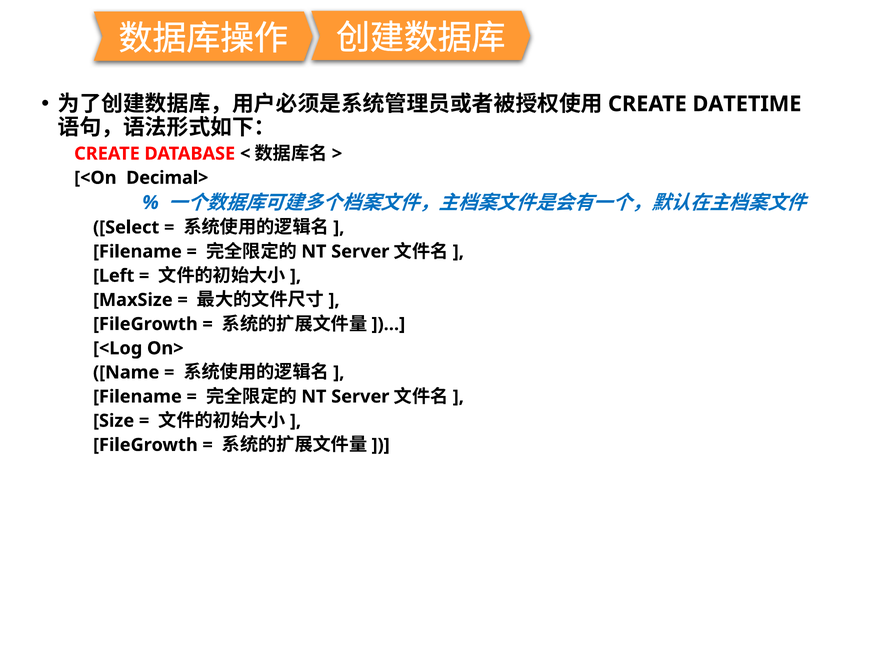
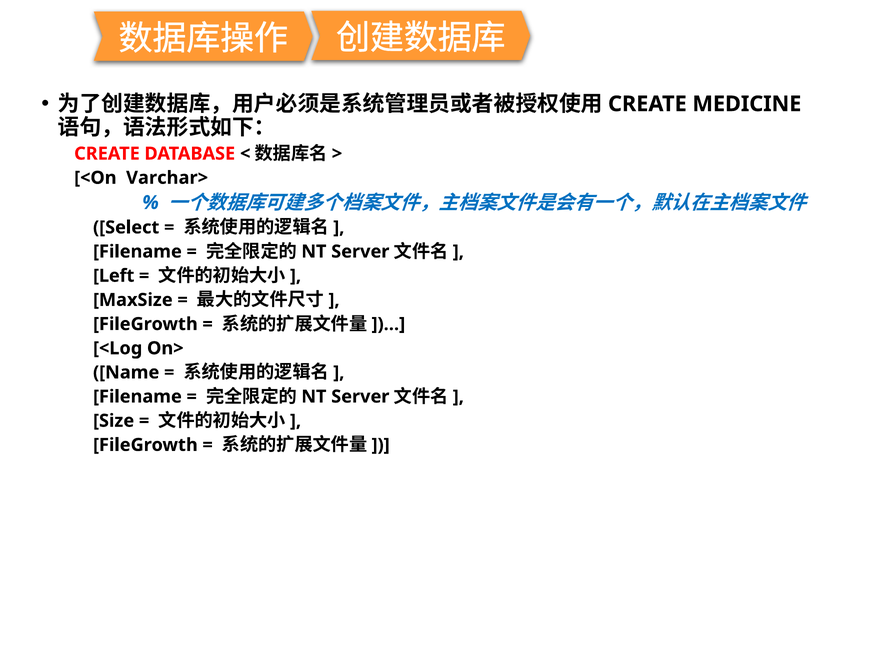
DATETIME: DATETIME -> MEDICINE (747, 104)
Decimal>: Decimal> -> Varchar> (167, 178)
